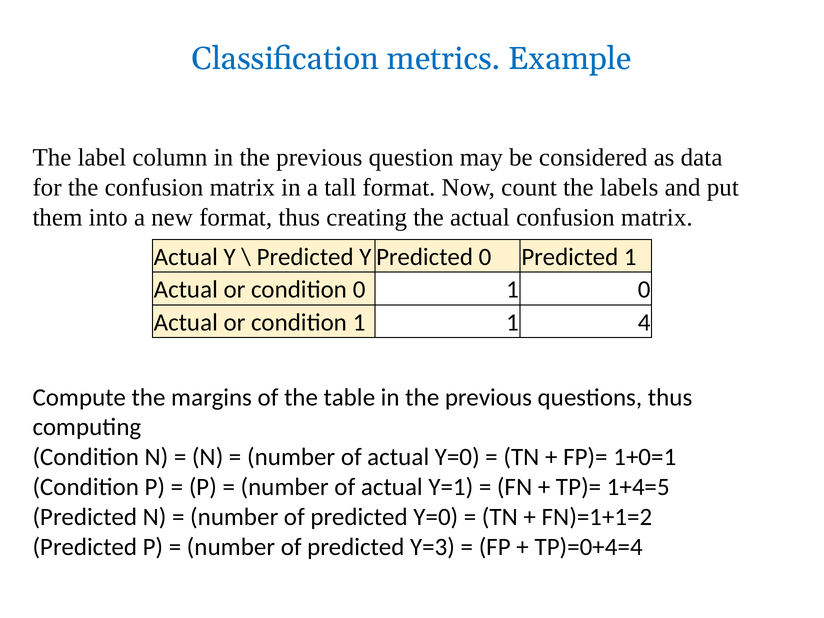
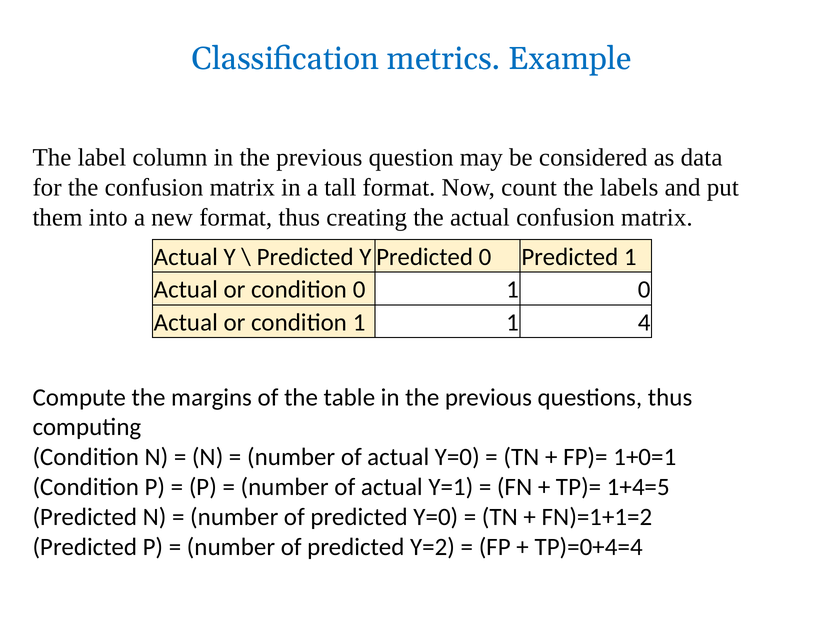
Y=3: Y=3 -> Y=2 (432, 548)
